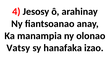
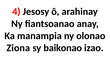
Vatsy: Vatsy -> Ziona (18, 48)
hanafaka: hanafaka -> baikonao (63, 48)
